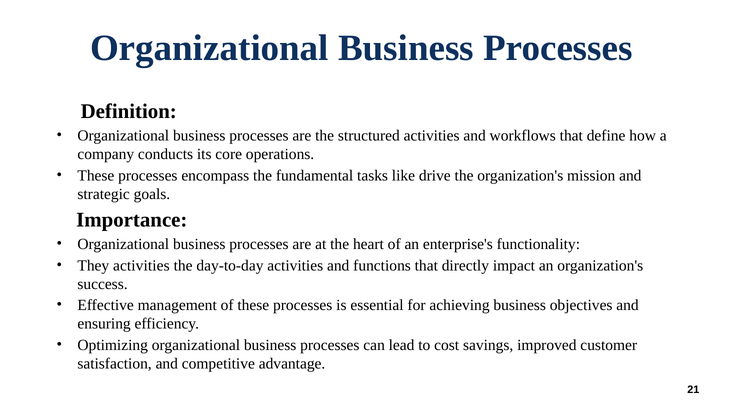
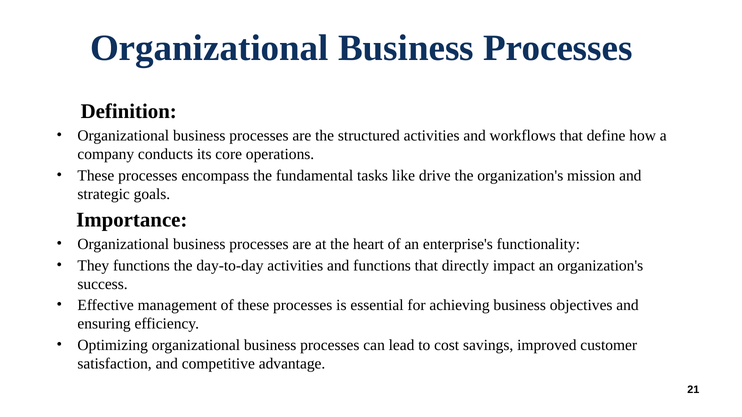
They activities: activities -> functions (141, 266)
